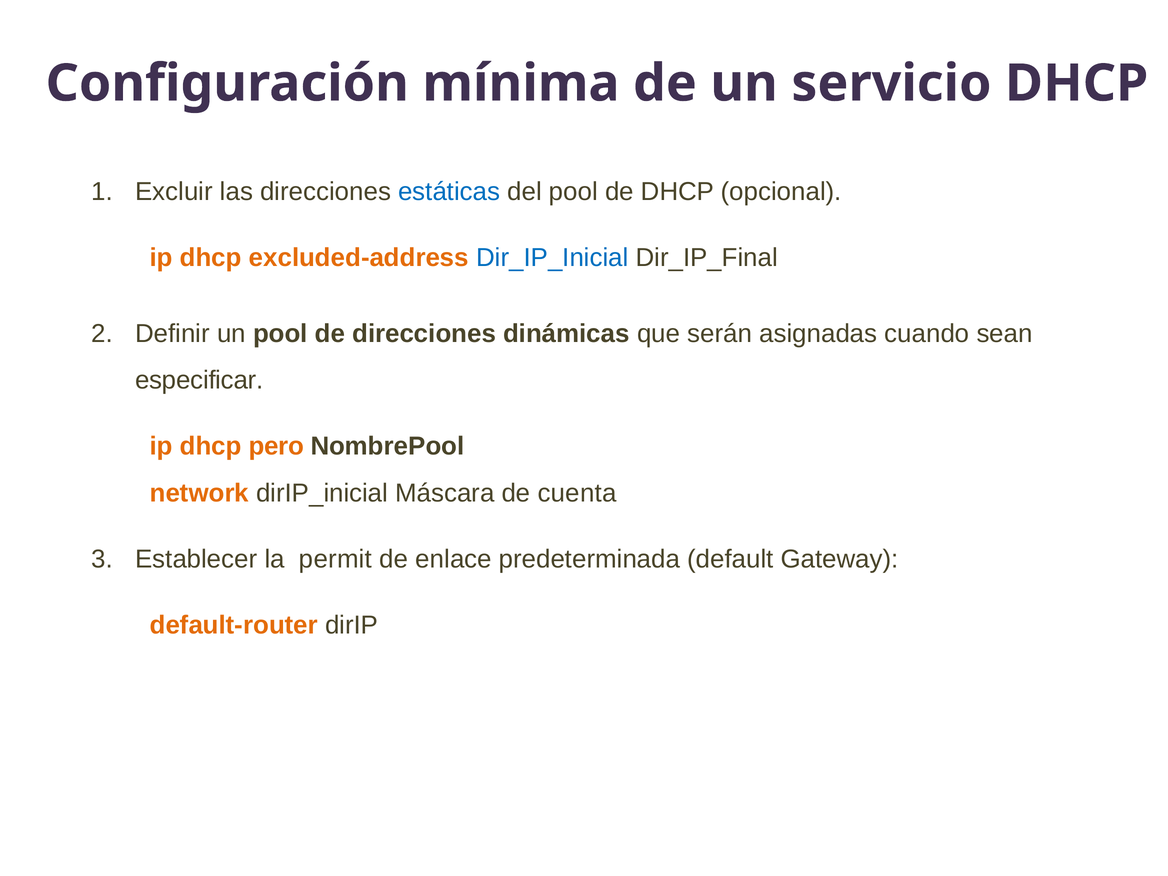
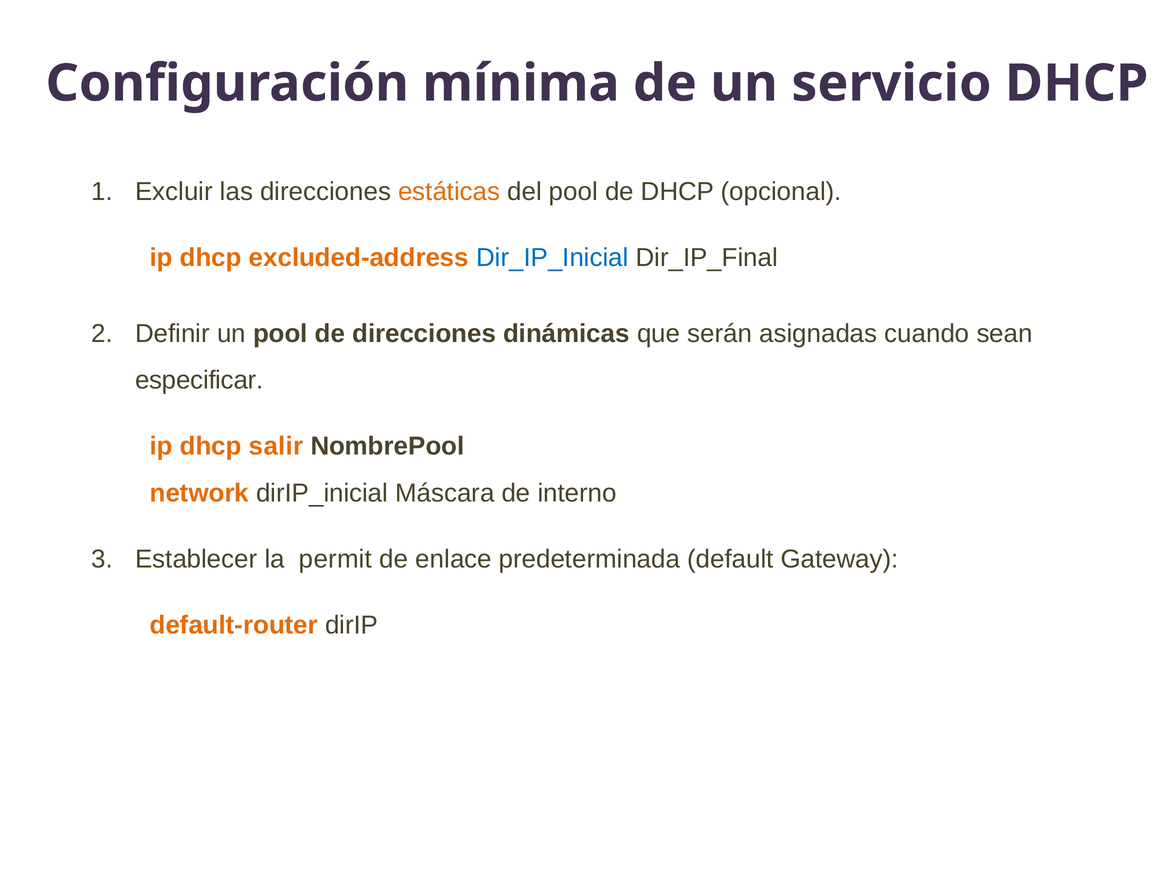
estáticas colour: blue -> orange (449, 192)
pero: pero -> salir (276, 446)
cuenta: cuenta -> interno (577, 493)
